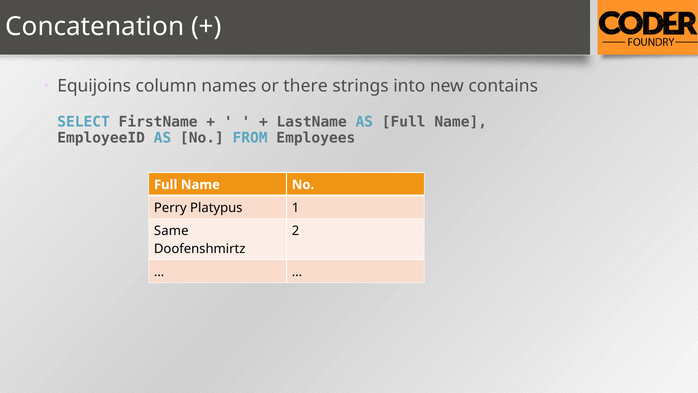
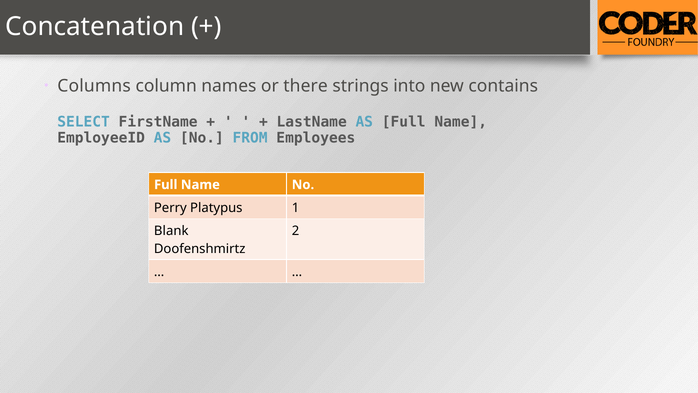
Equijoins: Equijoins -> Columns (94, 86)
Same: Same -> Blank (171, 231)
